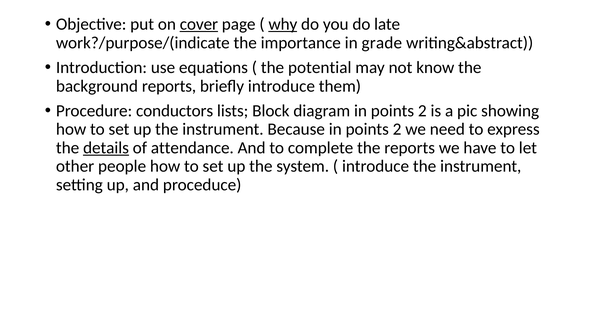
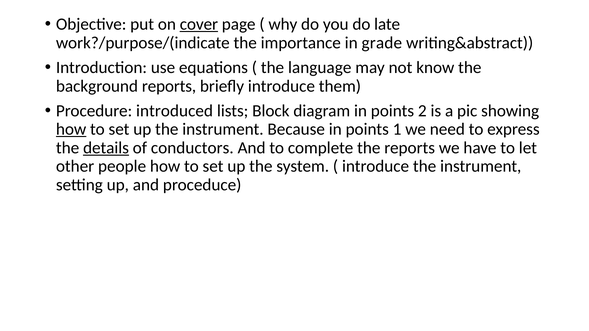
why underline: present -> none (283, 24)
potential: potential -> language (320, 68)
conductors: conductors -> introduced (175, 111)
how underline: none -> present (71, 129)
Because in points 2: 2 -> 1 (397, 129)
attendance: attendance -> conductors (192, 148)
